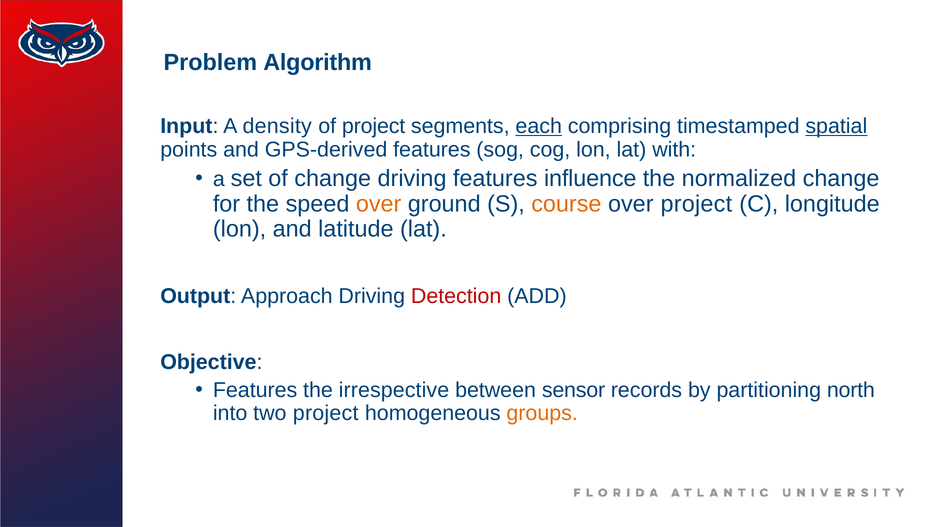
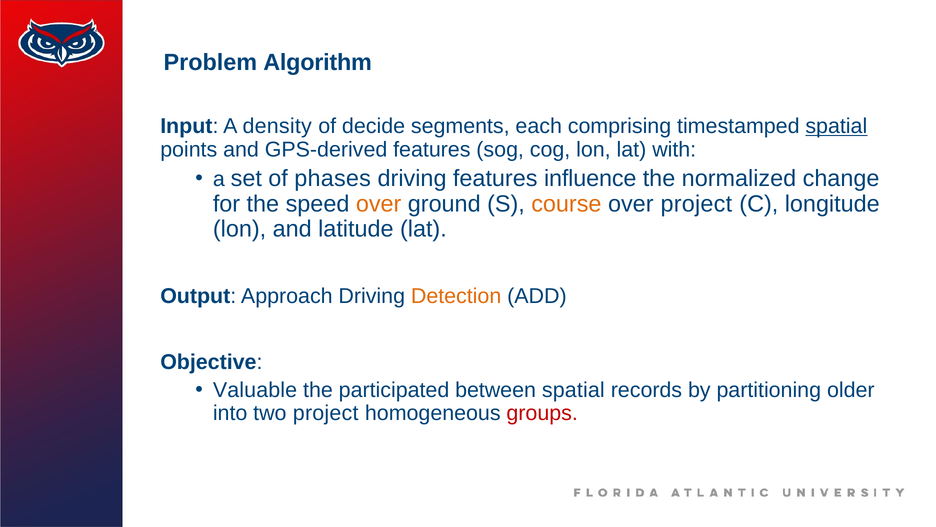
of project: project -> decide (374, 126)
each underline: present -> none (539, 126)
of change: change -> phases (333, 178)
Detection colour: red -> orange (456, 296)
Features: Features -> Valuable (255, 390)
irrespective: irrespective -> participated (394, 390)
between sensor: sensor -> spatial (573, 390)
north: north -> older (851, 390)
groups colour: orange -> red (542, 413)
